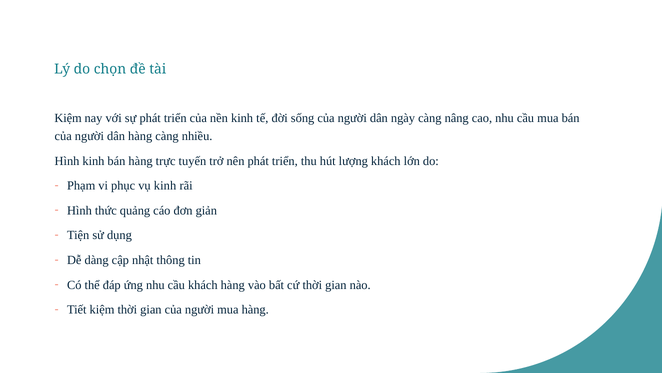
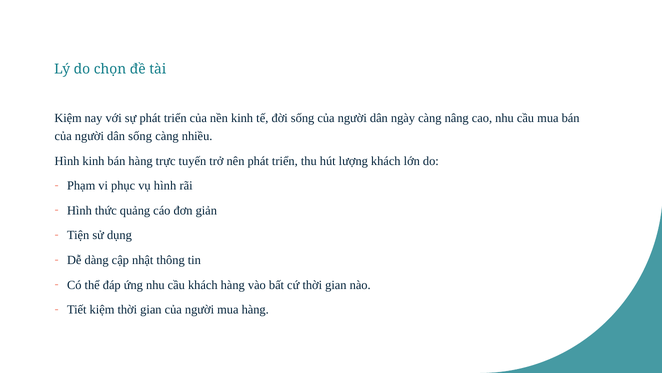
dân hàng: hàng -> sống (140, 136)
vụ kinh: kinh -> hình (165, 185)
